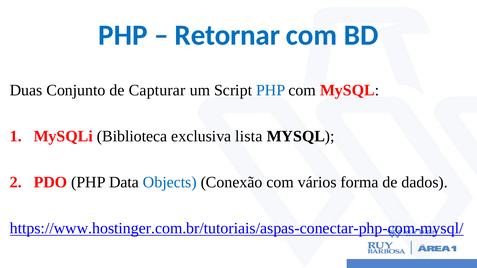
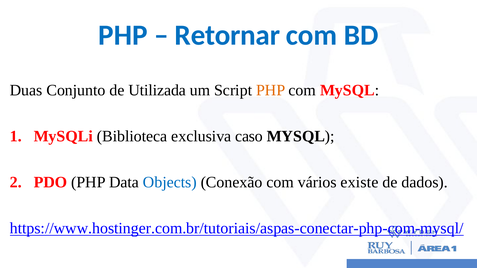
Capturar: Capturar -> Utilizada (157, 90)
PHP colour: blue -> orange (271, 90)
lista: lista -> caso (249, 136)
forma: forma -> existe (359, 182)
